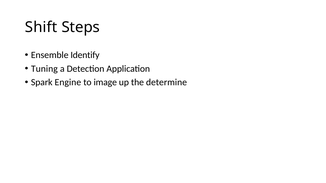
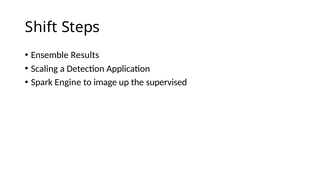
Identify: Identify -> Results (85, 55)
Tuning: Tuning -> Scaling (44, 69)
determine: determine -> supervised (167, 82)
